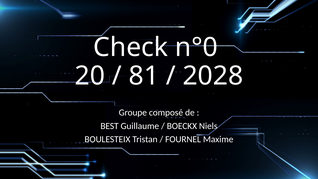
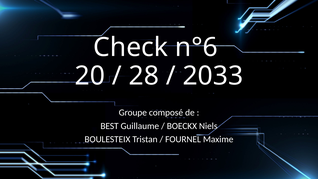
n°0: n°0 -> n°6 (196, 47)
81: 81 -> 28 (144, 76)
2028: 2028 -> 2033 (213, 76)
